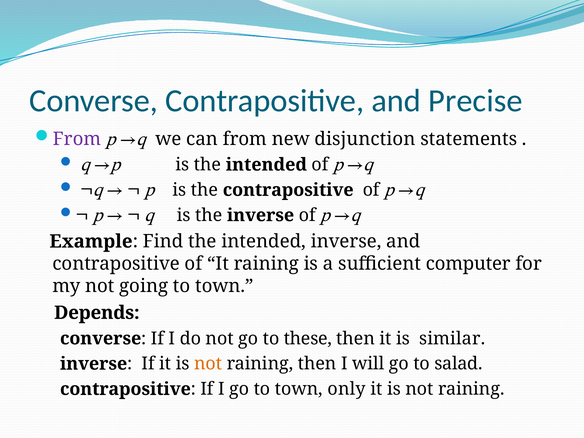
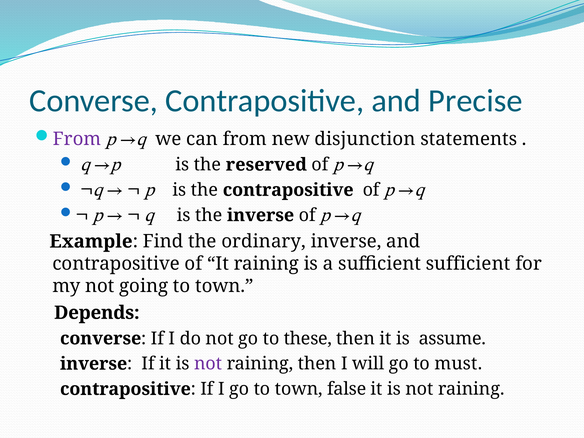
is the intended: intended -> reserved (266, 165)
intended: intended -> ordinary (264, 241)
sufficient computer: computer -> sufficient (468, 264)
similar: similar -> assume (452, 338)
not colour: orange -> purple (208, 364)
salad: salad -> must (458, 364)
only: only -> false (347, 389)
